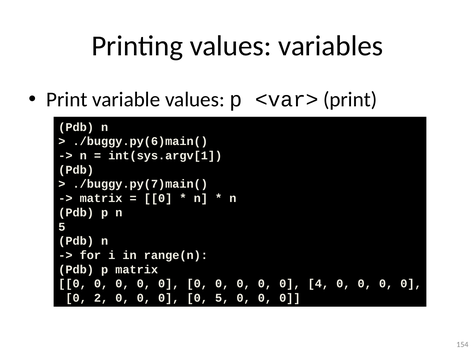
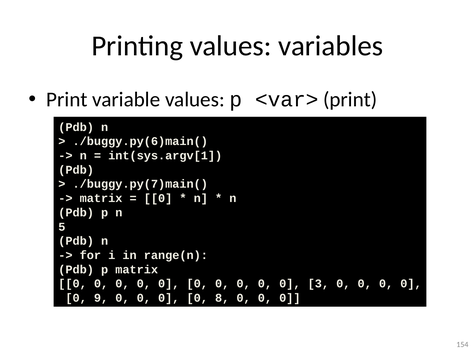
4: 4 -> 3 (318, 284)
2: 2 -> 9 (101, 298)
0 5: 5 -> 8 (222, 298)
